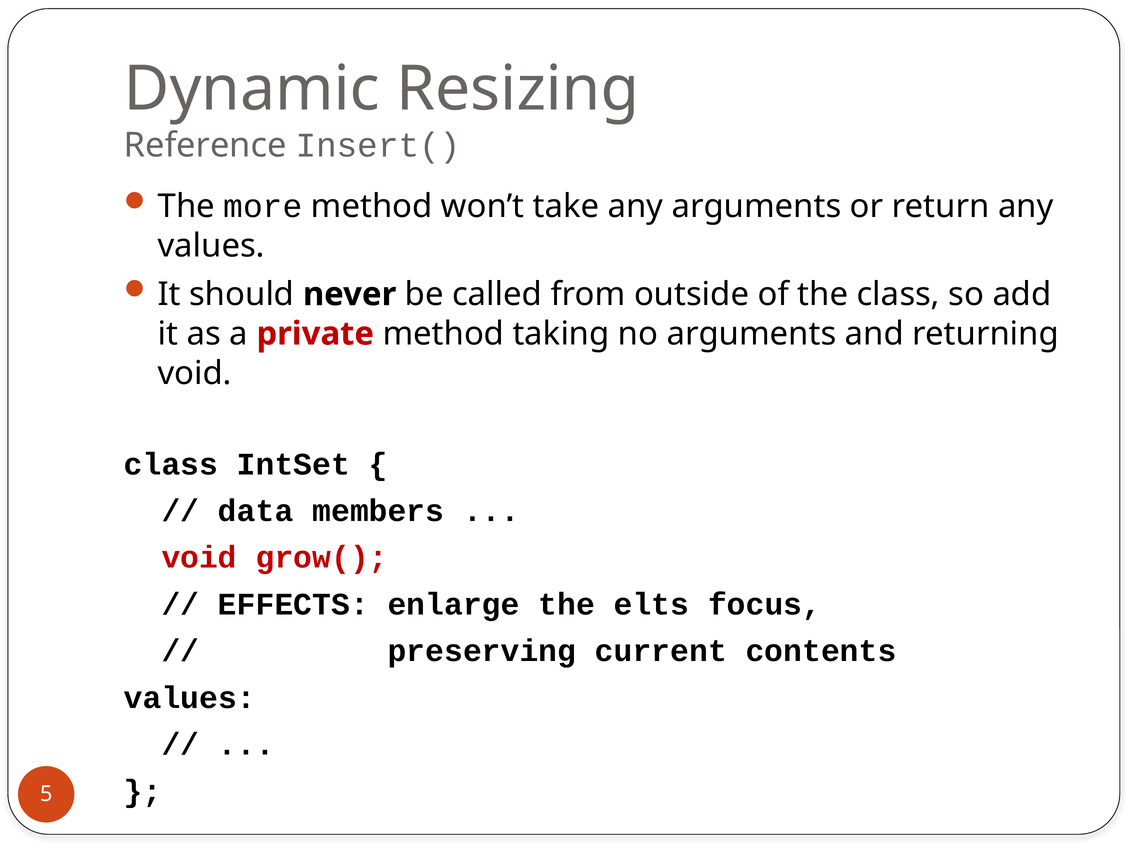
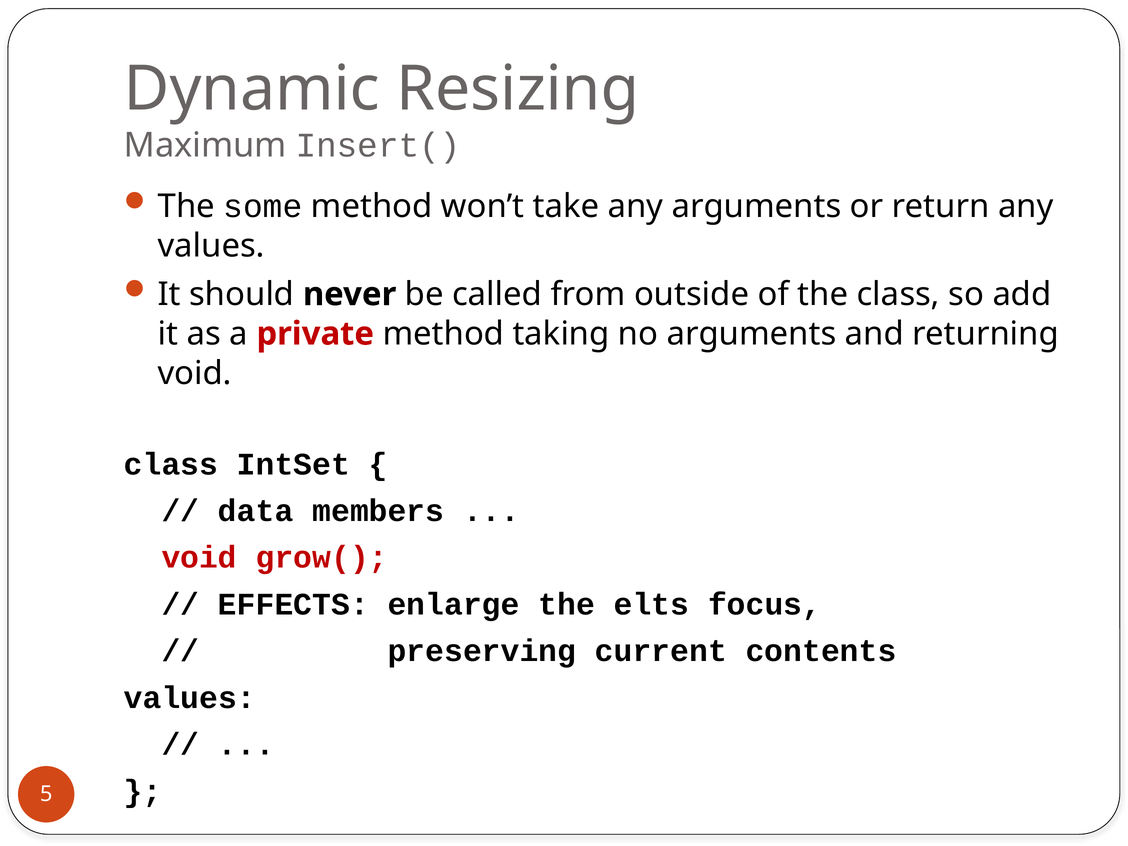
Reference: Reference -> Maximum (205, 145)
more: more -> some (263, 206)
